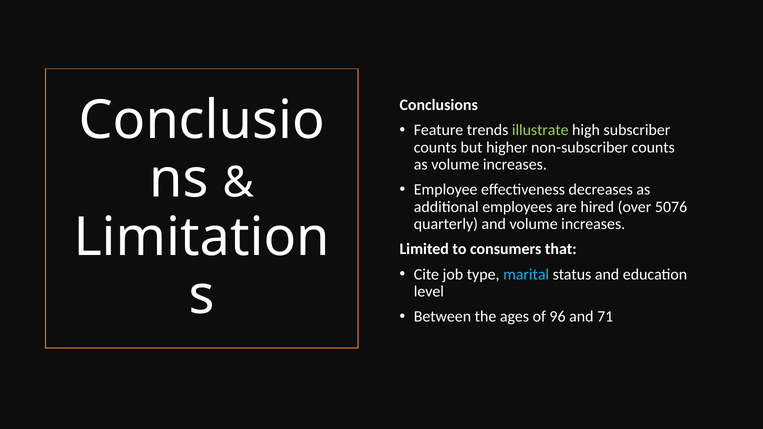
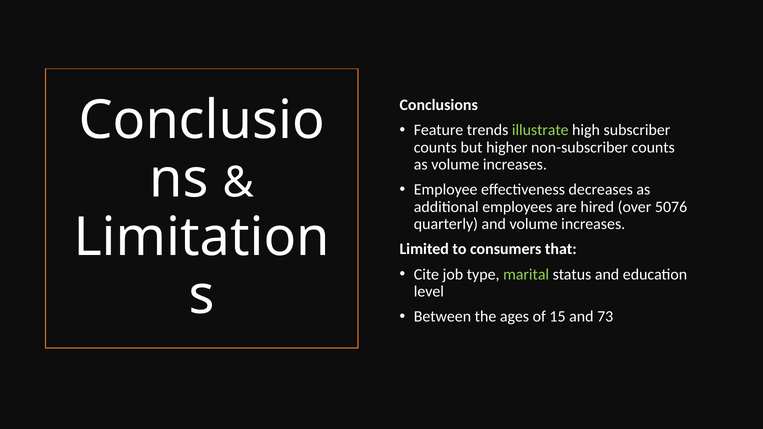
marital colour: light blue -> light green (526, 274)
96: 96 -> 15 (558, 317)
71: 71 -> 73 (605, 317)
